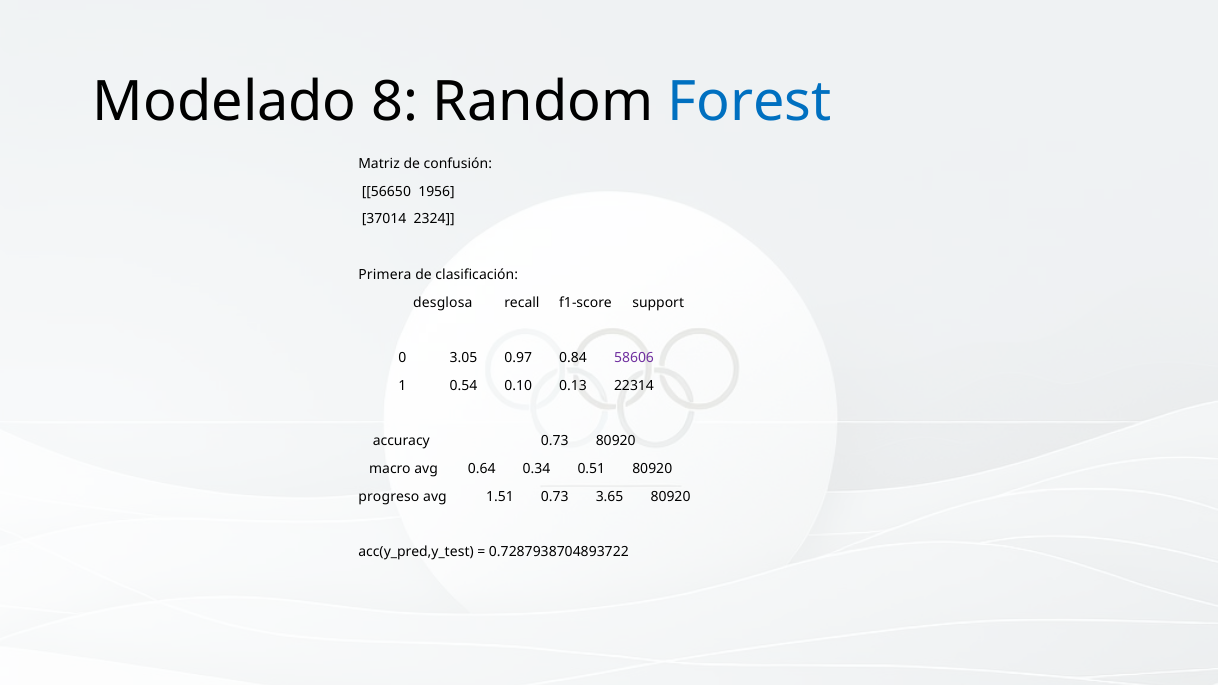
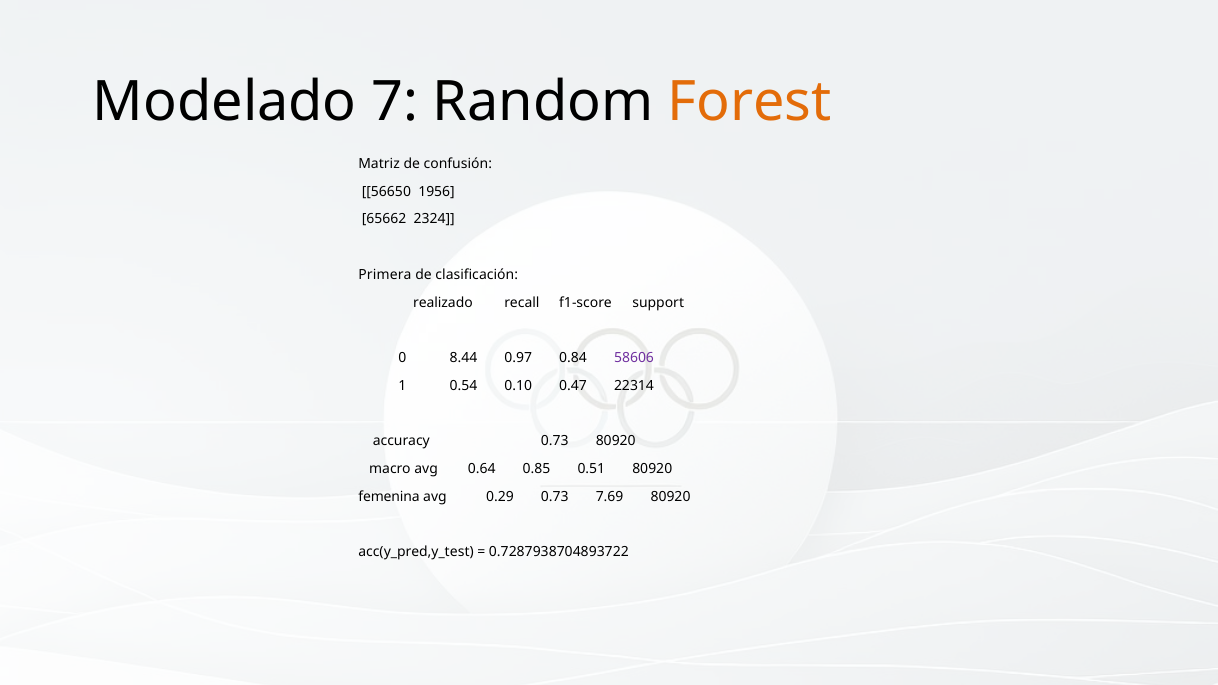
8: 8 -> 7 (395, 102)
Forest colour: blue -> orange (750, 102)
37014: 37014 -> 65662 (384, 219)
desglosa: desglosa -> realizado (443, 302)
3.05: 3.05 -> 8.44 (463, 358)
0.13: 0.13 -> 0.47 (573, 386)
0.34: 0.34 -> 0.85 (537, 469)
progreso: progreso -> femenina (389, 497)
1.51: 1.51 -> 0.29 (500, 497)
3.65: 3.65 -> 7.69 (610, 497)
